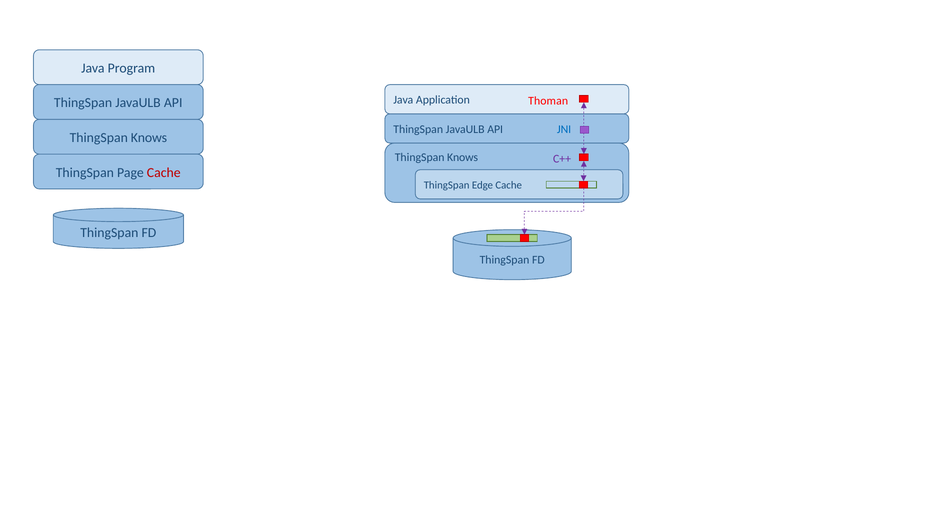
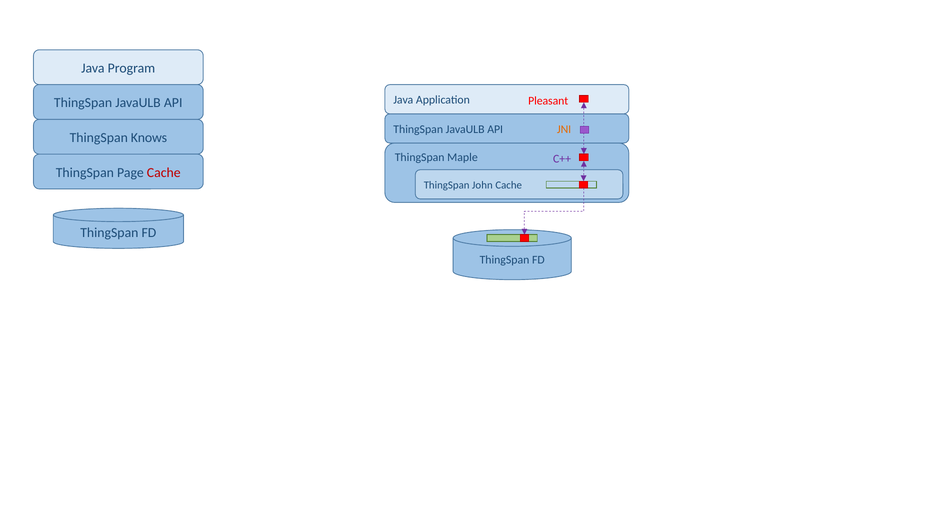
Thoman: Thoman -> Pleasant (548, 101)
JNI colour: blue -> orange (564, 130)
Knows: Knows -> Maple (462, 157)
Edge: Edge -> John (482, 185)
